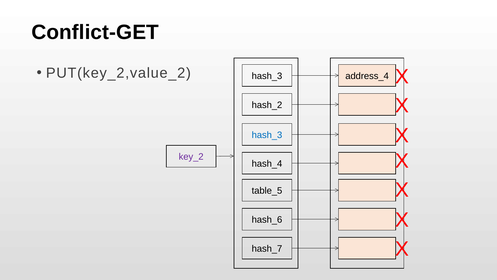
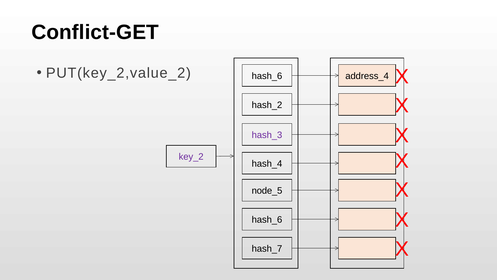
hash_3: hash_3 -> hash_6 (267, 76)
hash_3 colour: blue -> purple (267, 135)
table_5: table_5 -> node_5 (267, 191)
